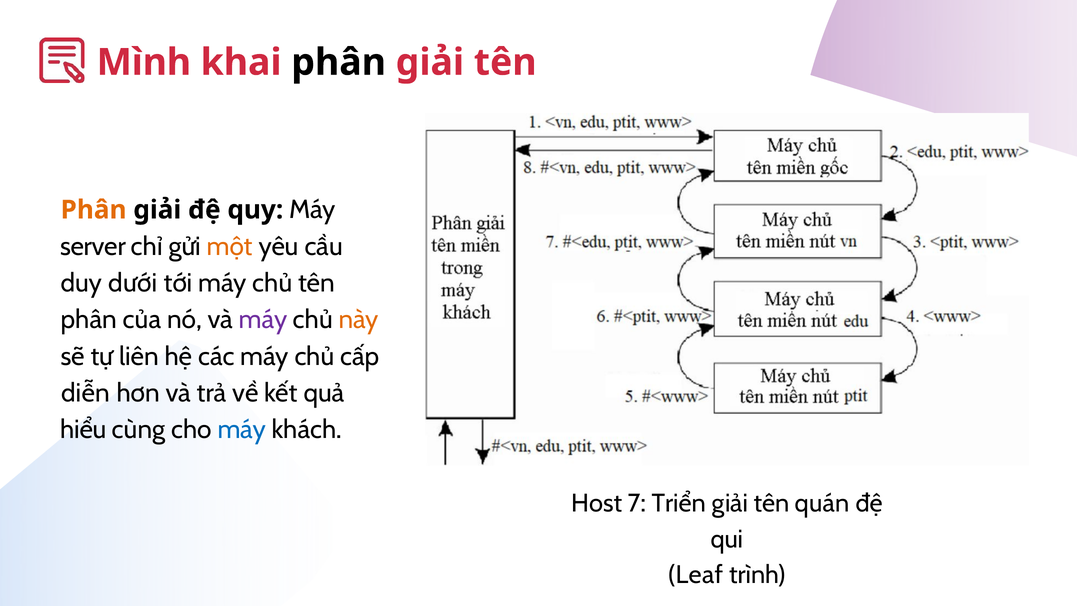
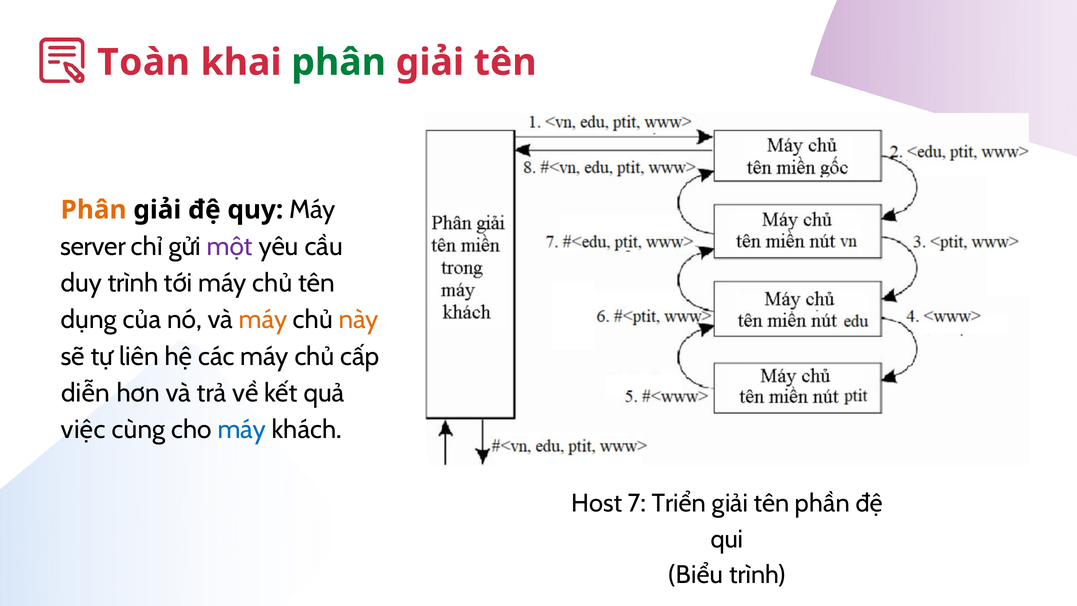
Mình: Mình -> Toàn (144, 62)
phân colour: black -> green (339, 62)
một colour: orange -> purple (230, 246)
duy dưới: dưới -> trình (133, 283)
phân: phân -> dụng (89, 320)
máy colour: purple -> orange (263, 320)
hiểu: hiểu -> việc (83, 430)
quán: quán -> phần (822, 503)
Leaf: Leaf -> Biểu (695, 575)
